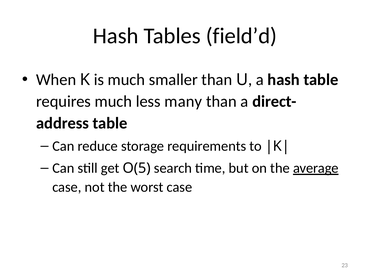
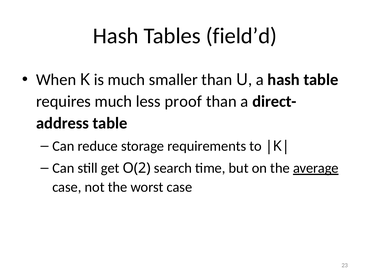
many: many -> proof (183, 101)
O(5: O(5 -> O(2 (137, 168)
